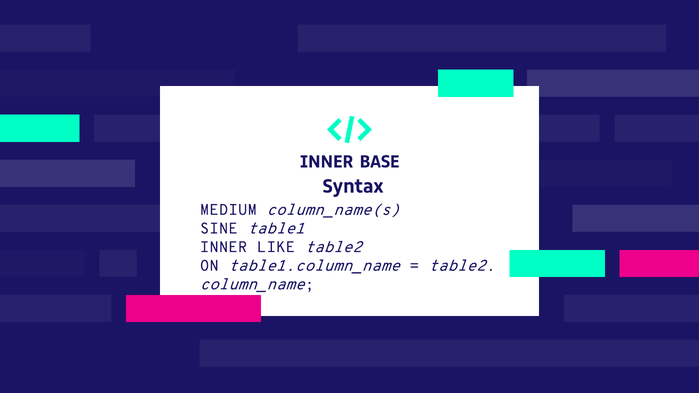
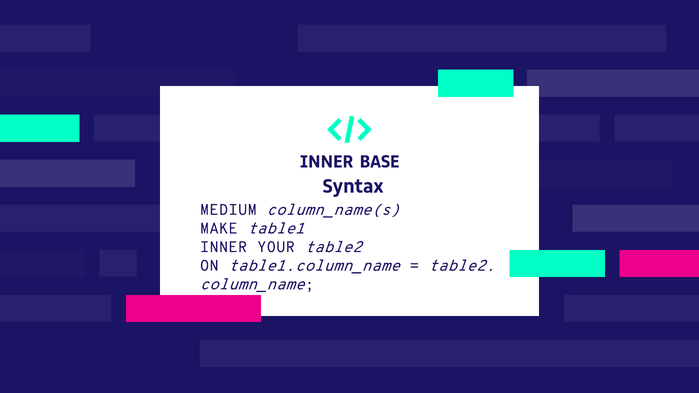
SINE: SINE -> MAKE (219, 228)
LIKE: LIKE -> YOUR (276, 247)
